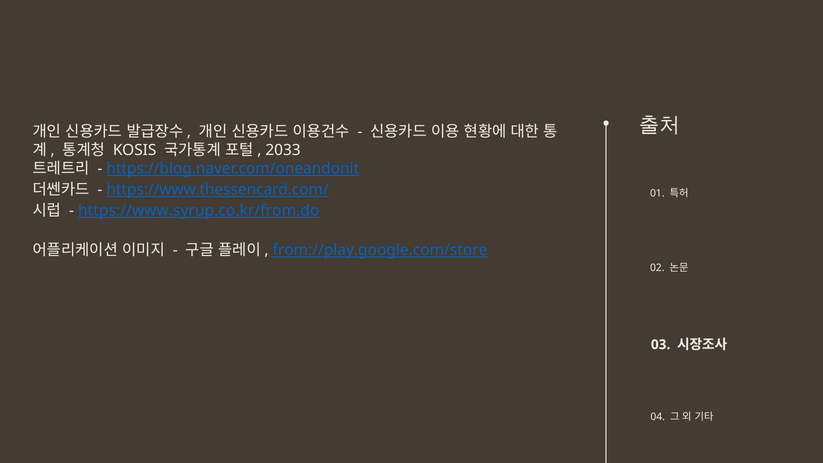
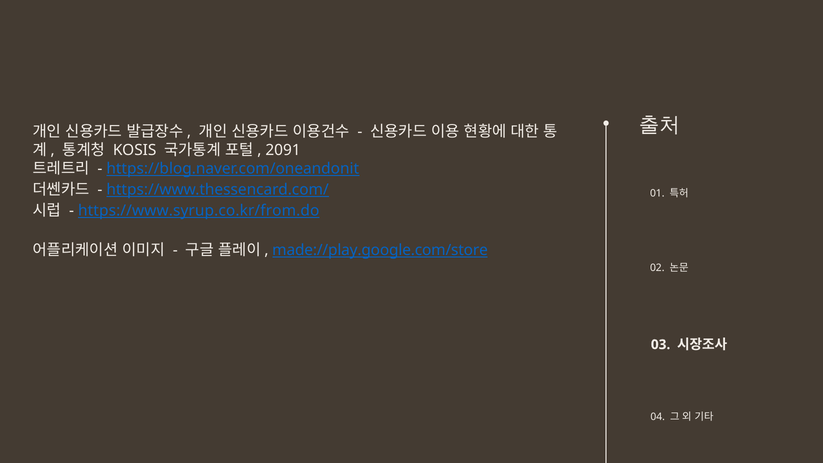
2033: 2033 -> 2091 (283, 150)
from://play.google.com/store: from://play.google.com/store -> made://play.google.com/store (380, 250)
